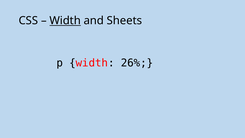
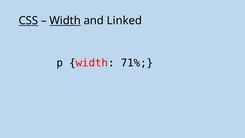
CSS underline: none -> present (28, 21)
Sheets: Sheets -> Linked (124, 21)
26%: 26% -> 71% (137, 63)
